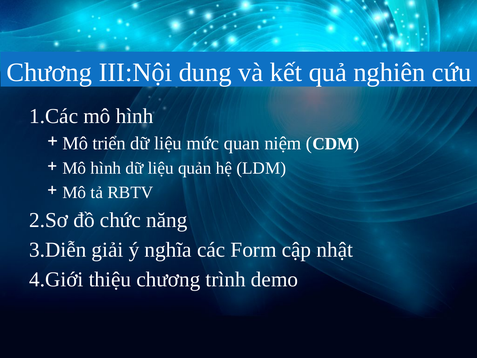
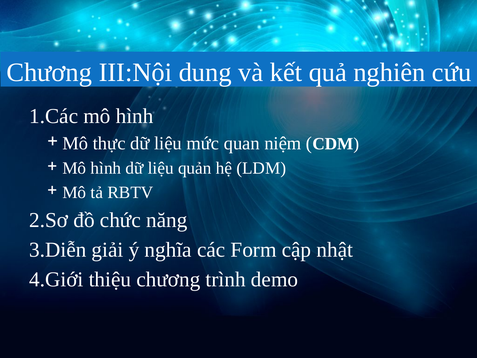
triển: triển -> thực (109, 143)
